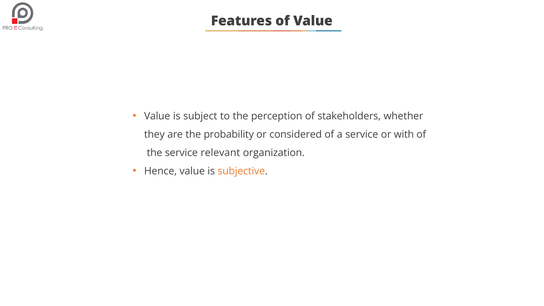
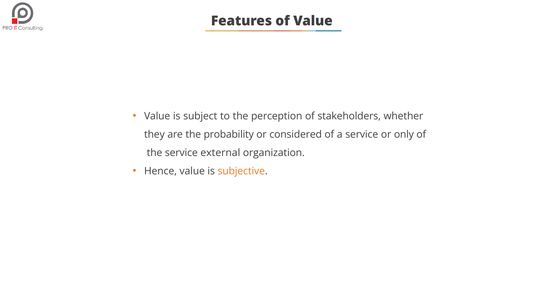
with: with -> only (404, 134)
relevant: relevant -> external (220, 153)
